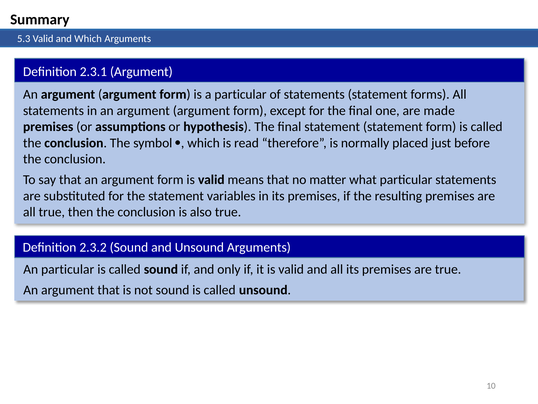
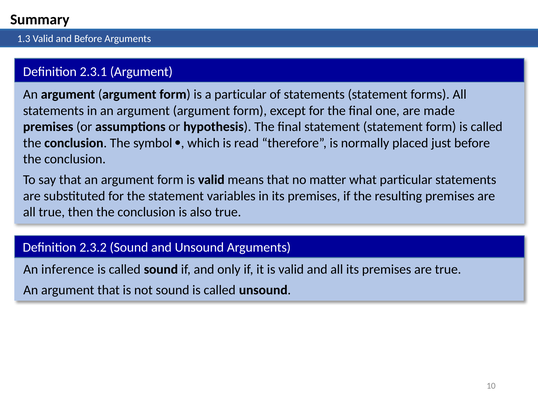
5.3: 5.3 -> 1.3 (24, 39)
and Which: Which -> Before (88, 39)
An particular: particular -> inference (68, 269)
